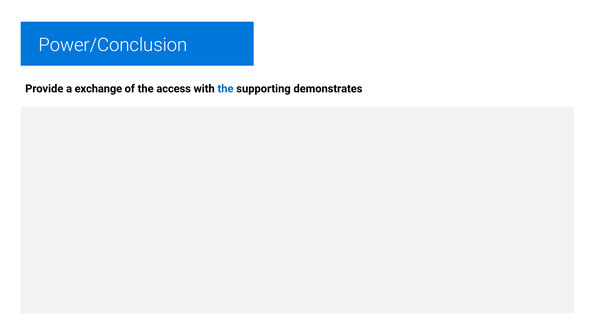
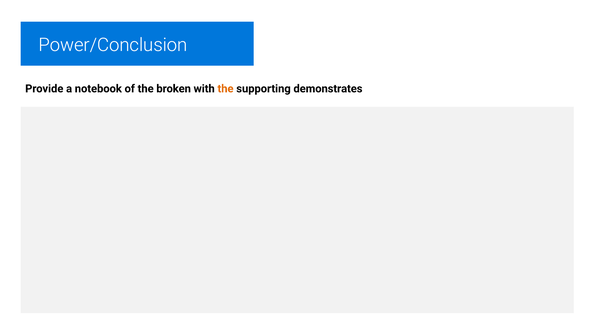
exchange: exchange -> notebook (98, 89)
access: access -> broken (174, 89)
the colour: blue -> orange (226, 89)
